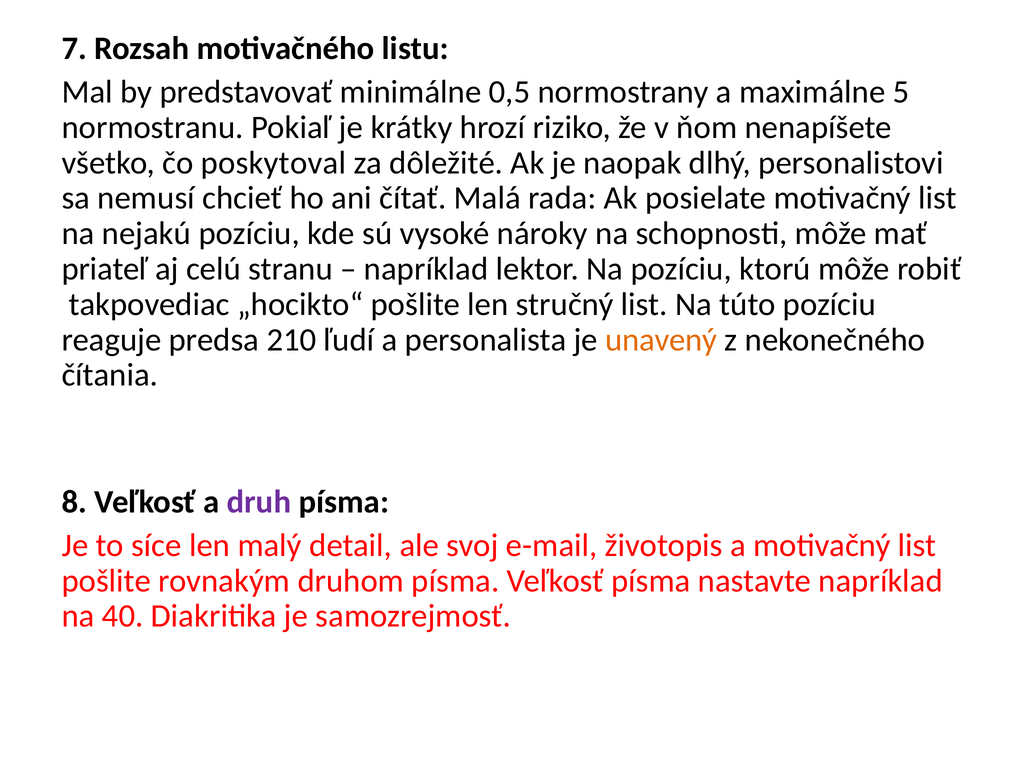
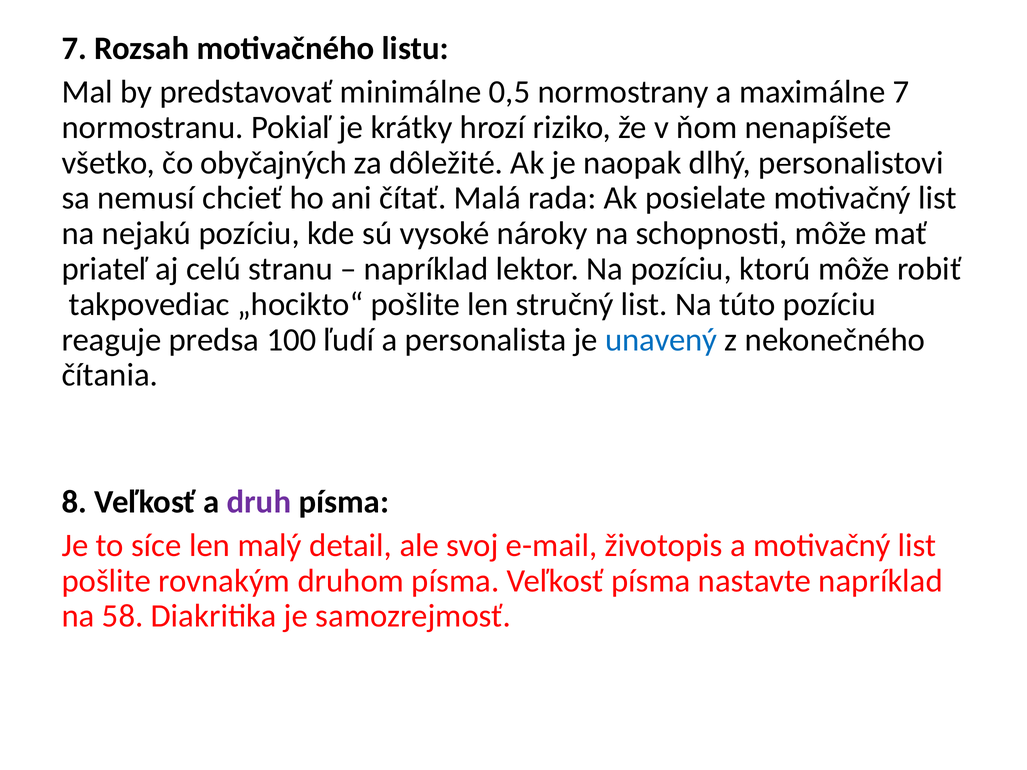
maximálne 5: 5 -> 7 (901, 92)
poskytoval: poskytoval -> obyčajných (274, 163)
210: 210 -> 100 (291, 340)
unavený colour: orange -> blue (661, 340)
40: 40 -> 58 (123, 616)
